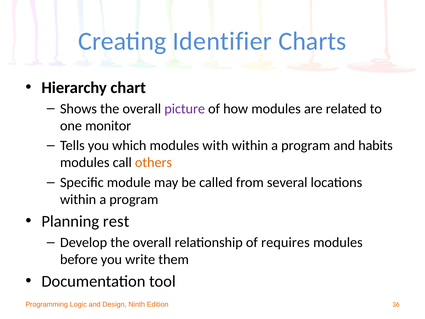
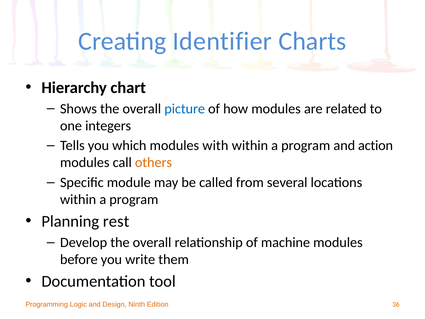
picture colour: purple -> blue (185, 109)
monitor: monitor -> integers (108, 126)
habits: habits -> action (376, 145)
requires: requires -> machine (285, 242)
